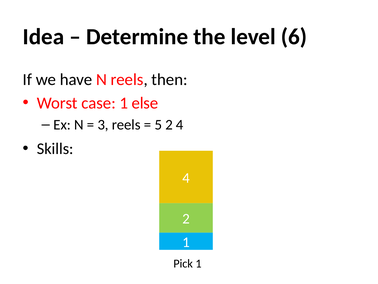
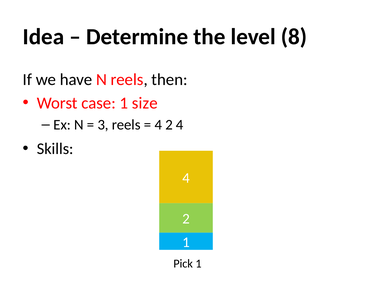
6: 6 -> 8 (294, 37)
else: else -> size (145, 103)
5: 5 -> 4 (158, 125)
